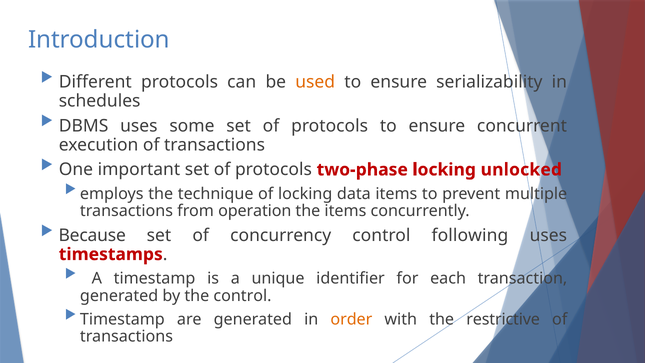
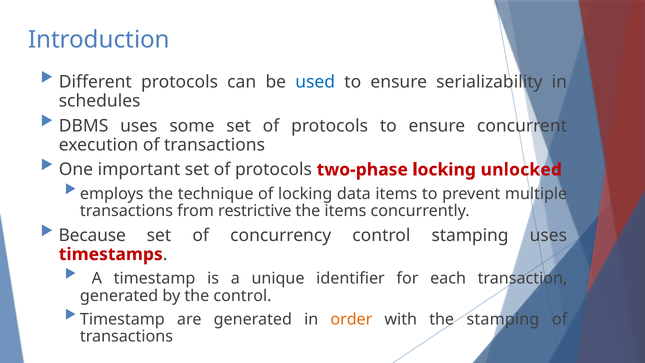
used colour: orange -> blue (315, 82)
operation: operation -> restrictive (255, 211)
control following: following -> stamping (470, 235)
the restrictive: restrictive -> stamping (503, 319)
